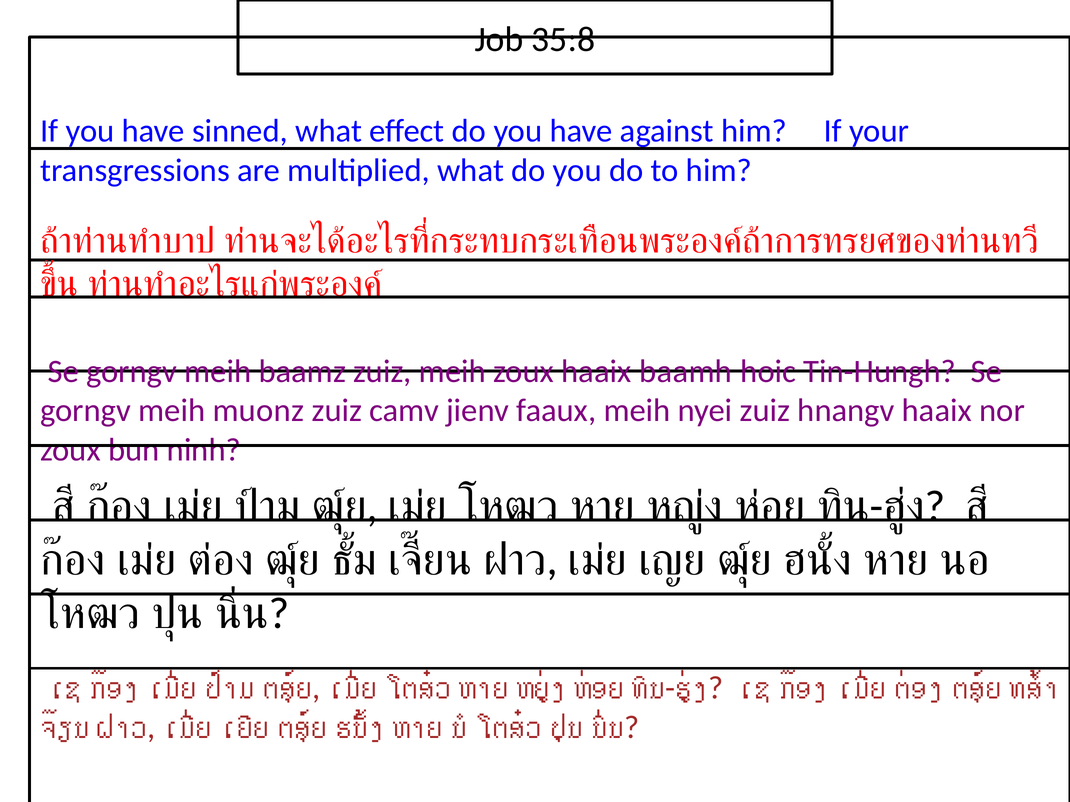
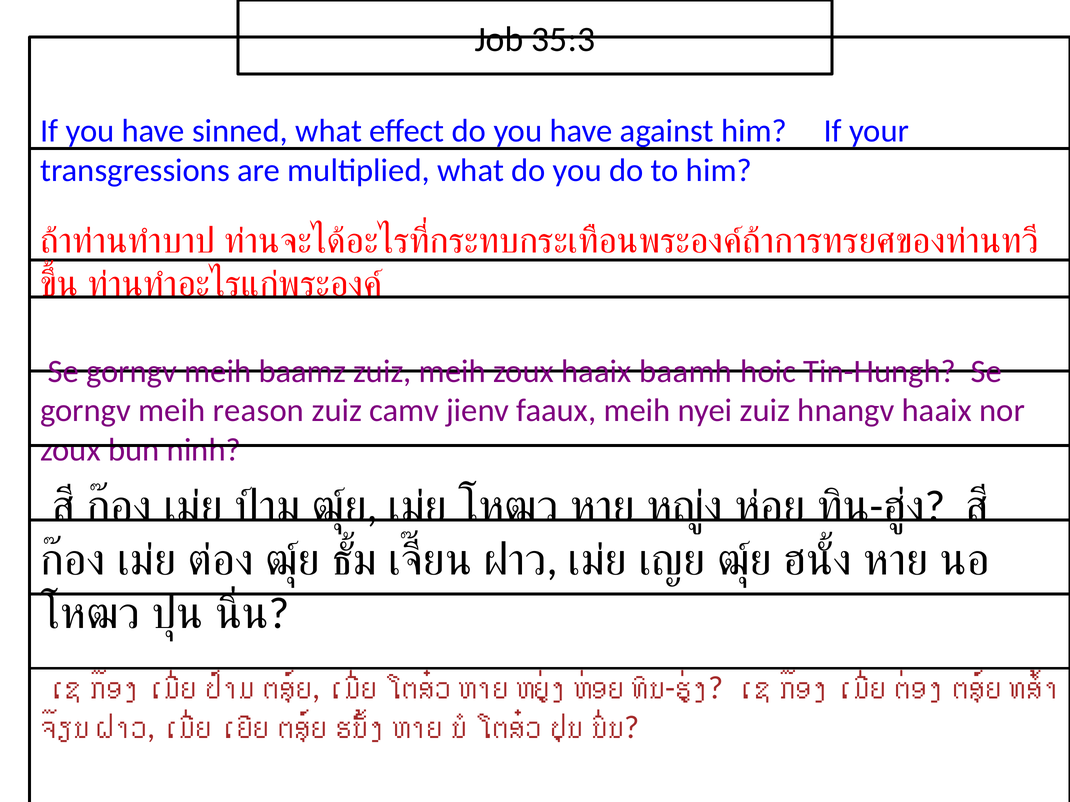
35:8: 35:8 -> 35:3 (563, 40)
muonz: muonz -> reason (258, 411)
